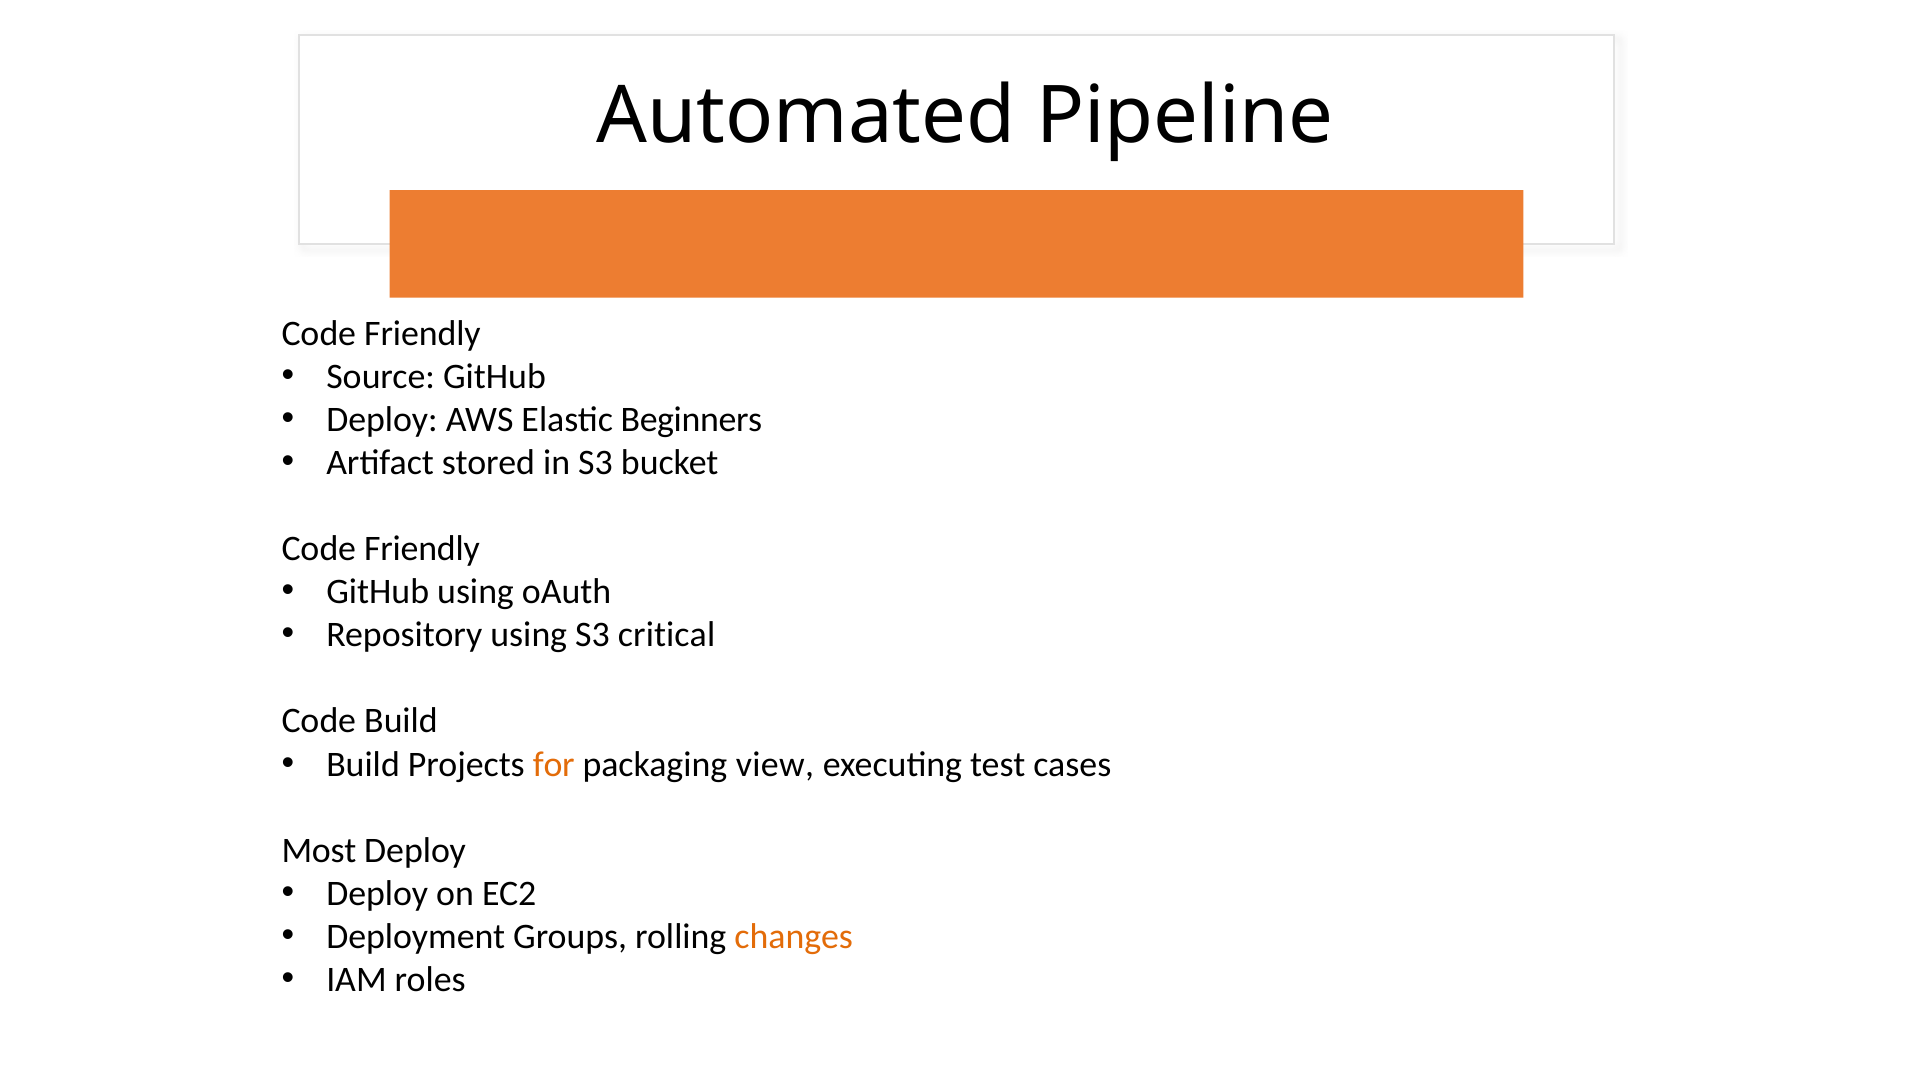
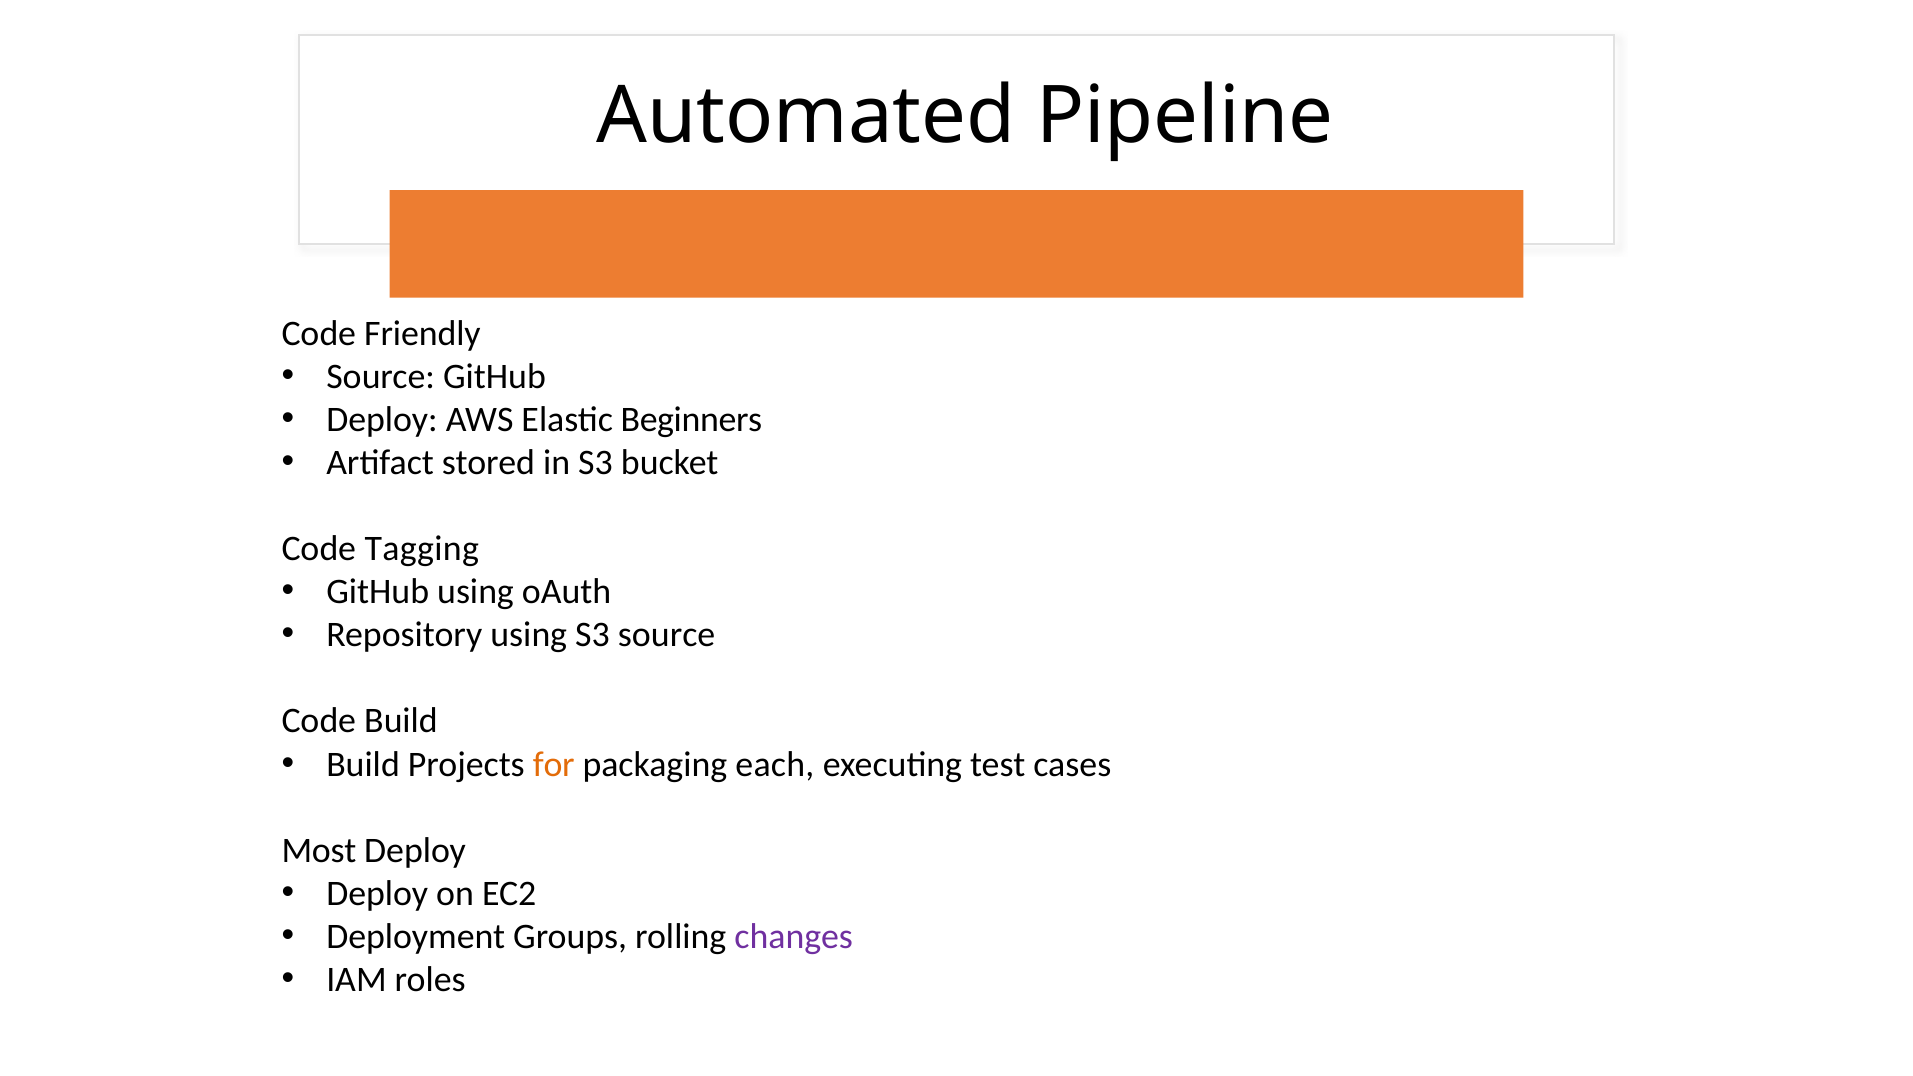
Friendly: Friendly -> Tagging (422, 549)
critical: critical -> source (667, 635)
view: view -> each (775, 764)
changes colour: orange -> purple (794, 936)
